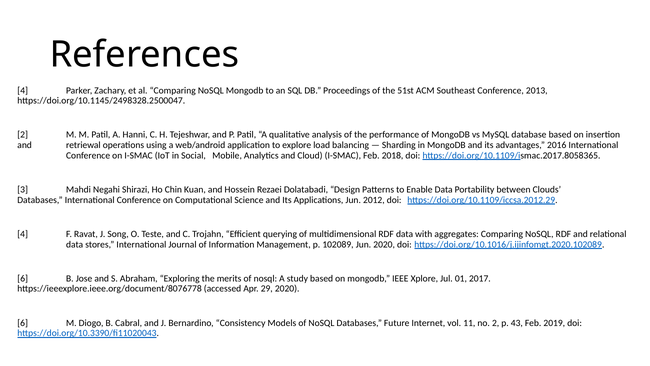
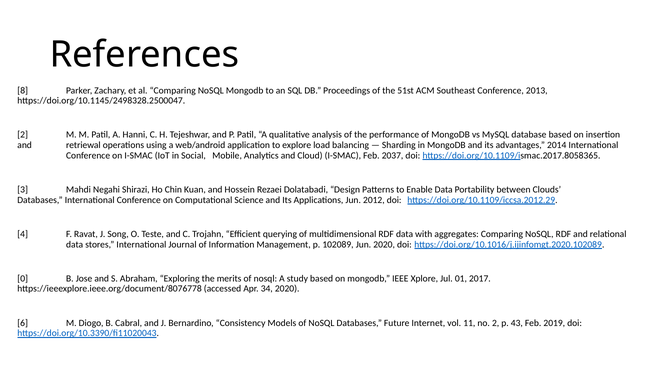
4: 4 -> 8 (23, 90)
2016: 2016 -> 2014 (557, 145)
2018: 2018 -> 2037 (393, 155)
6: 6 -> 0 (23, 278)
29: 29 -> 34 (267, 289)
